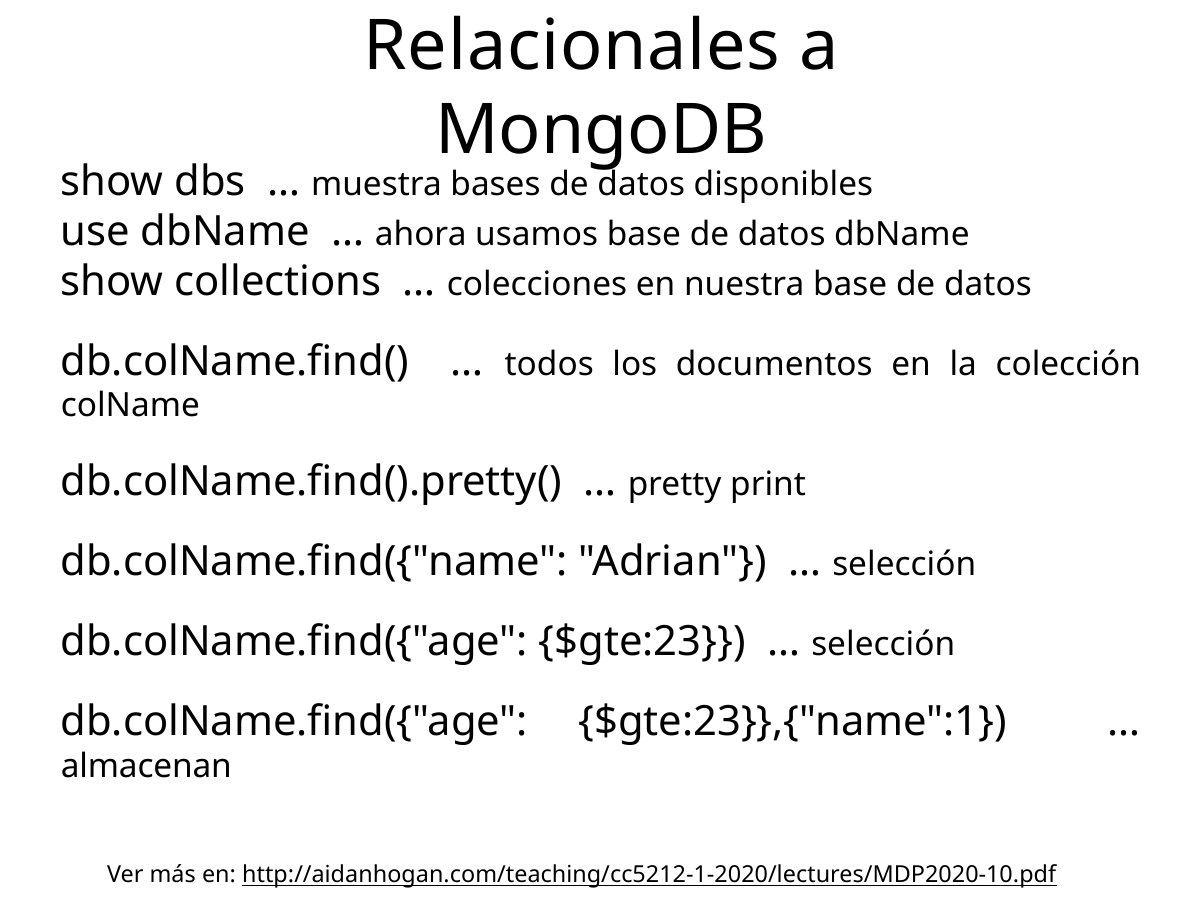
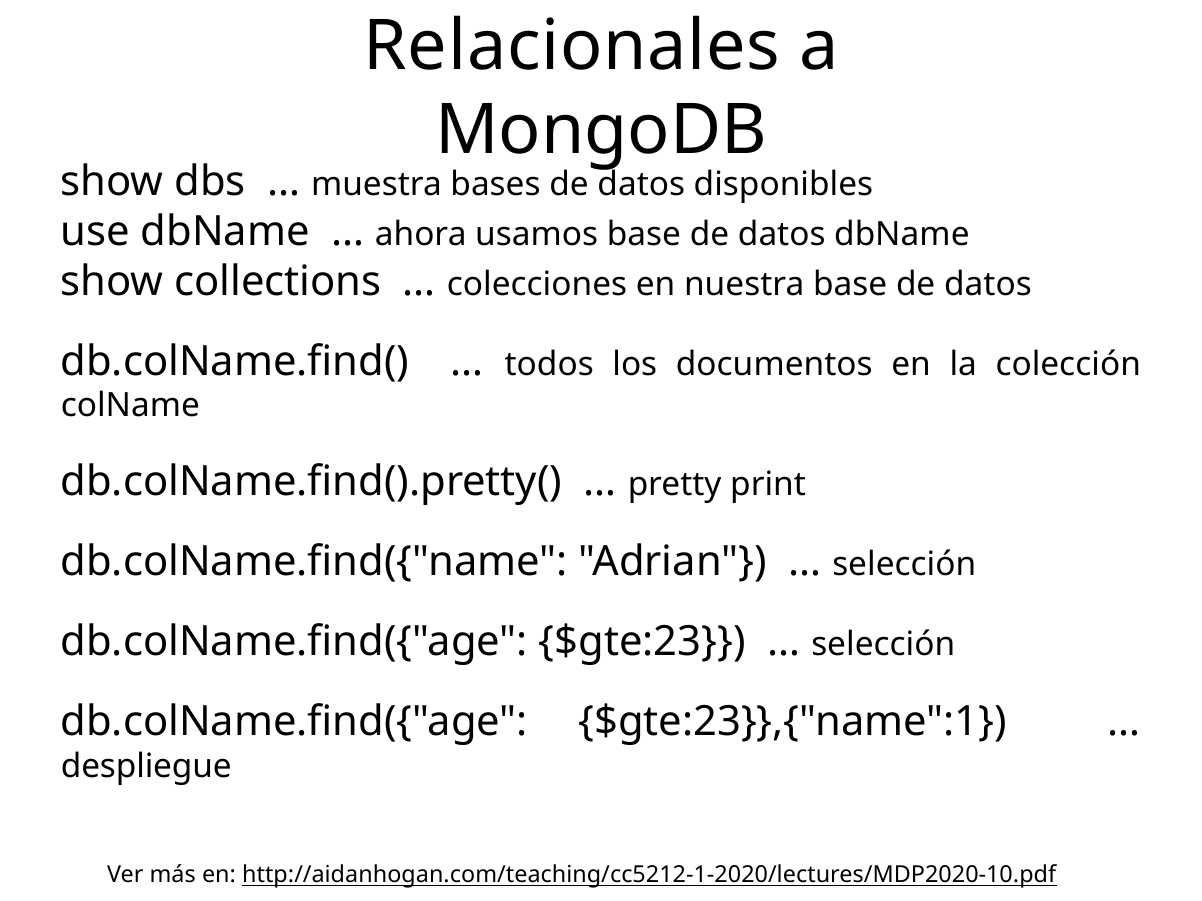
almacenan: almacenan -> despliegue (146, 767)
